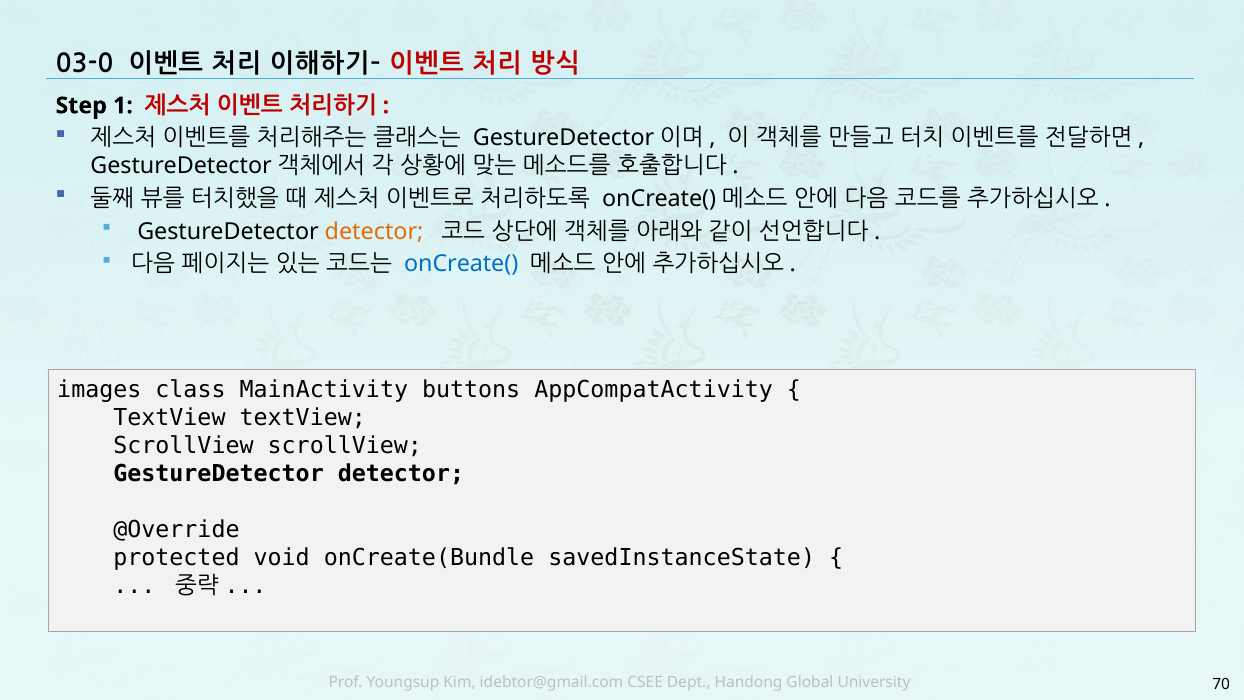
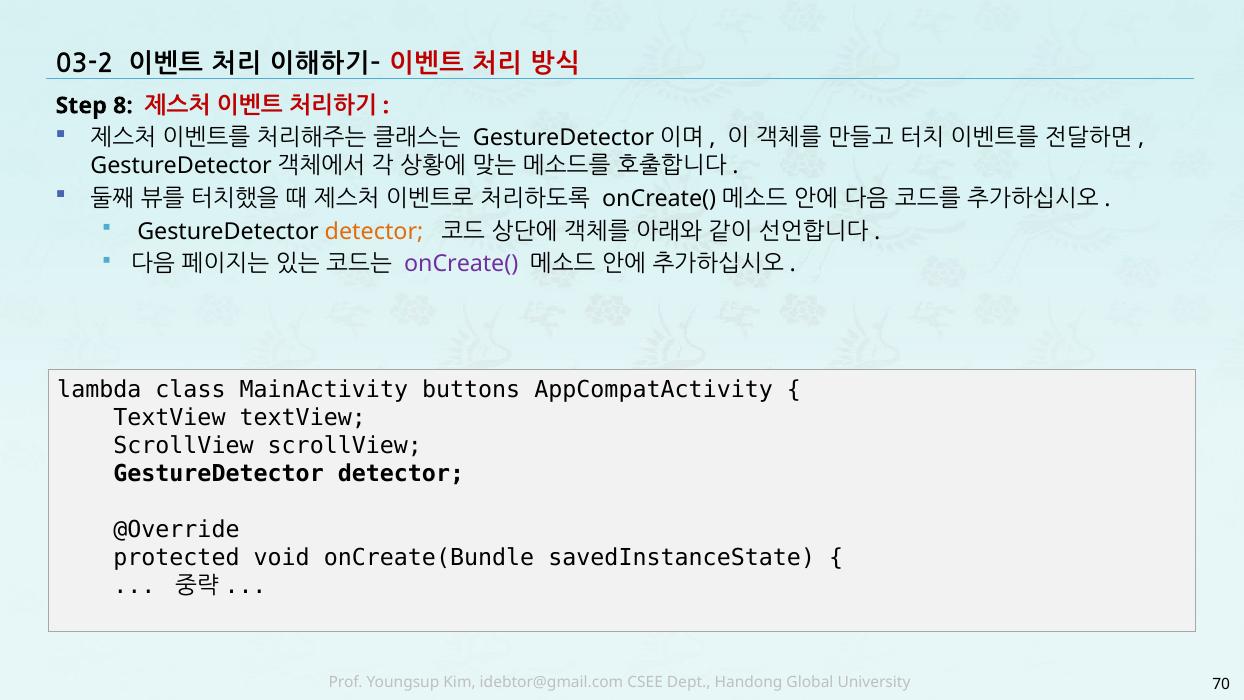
03-0: 03-0 -> 03-2 (85, 64)
1: 1 -> 8 (123, 106)
onCreate( colour: blue -> purple (461, 264)
images: images -> lambda (99, 390)
